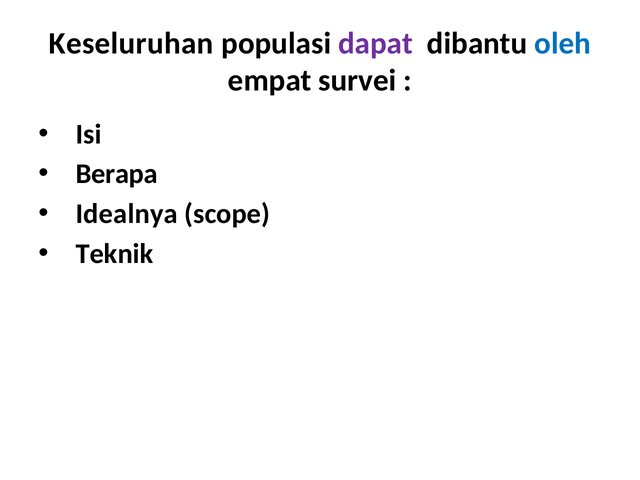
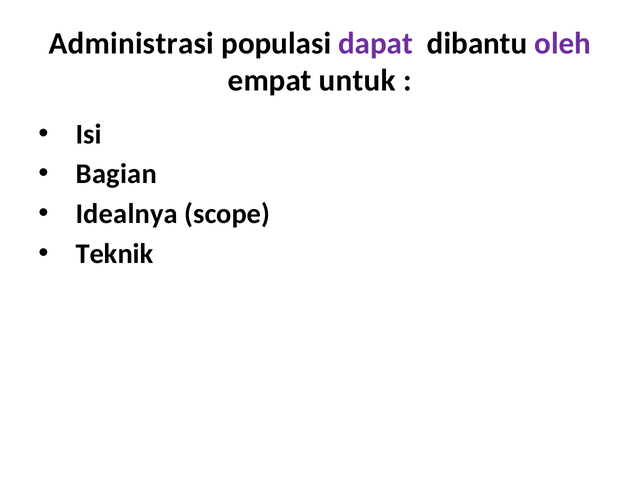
Keseluruhan: Keseluruhan -> Administrasi (131, 43)
oleh colour: blue -> purple (563, 43)
survei: survei -> untuk (357, 81)
Berapa: Berapa -> Bagian (116, 174)
